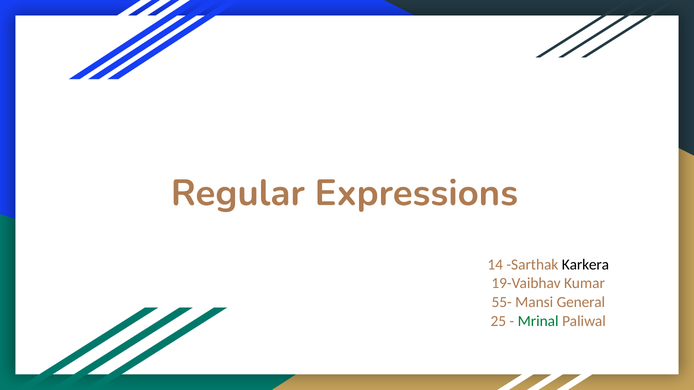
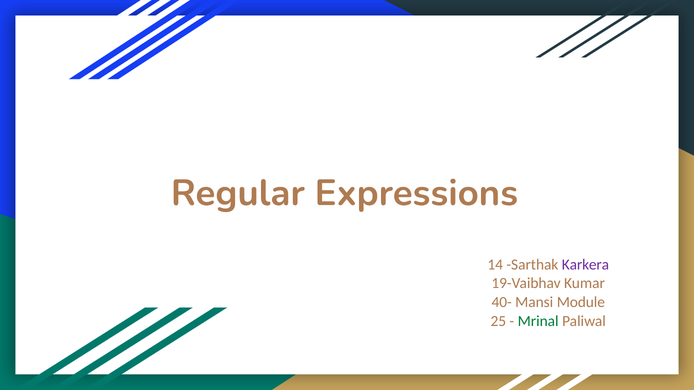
Karkera colour: black -> purple (585, 265)
55-: 55- -> 40- (502, 303)
General: General -> Module (581, 303)
